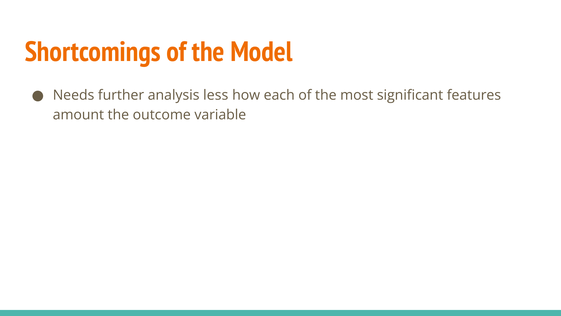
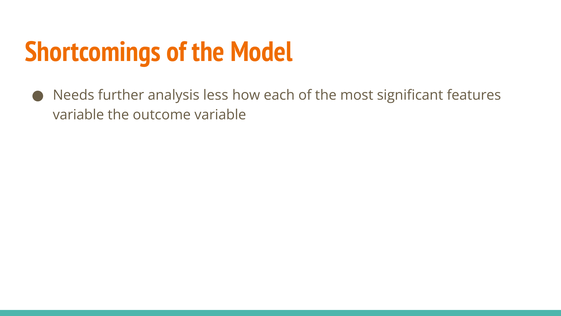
amount: amount -> variable (78, 115)
